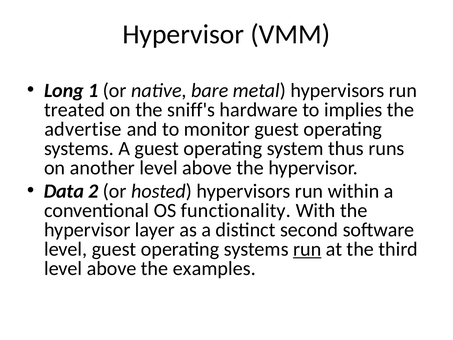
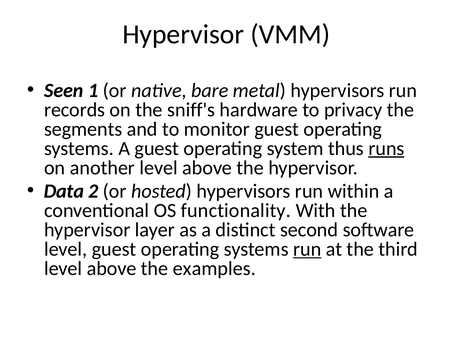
Long: Long -> Seen (64, 90)
treated: treated -> records (75, 110)
implies: implies -> privacy (353, 110)
advertise: advertise -> segments (83, 129)
runs underline: none -> present (386, 148)
